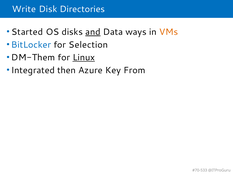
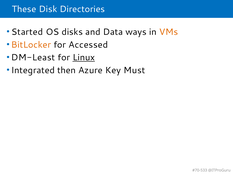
Write: Write -> These (24, 9)
and underline: present -> none (93, 32)
BitLocker colour: blue -> orange (31, 45)
Selection: Selection -> Accessed (88, 45)
DM-Them: DM-Them -> DM-Least (33, 58)
From: From -> Must (134, 71)
